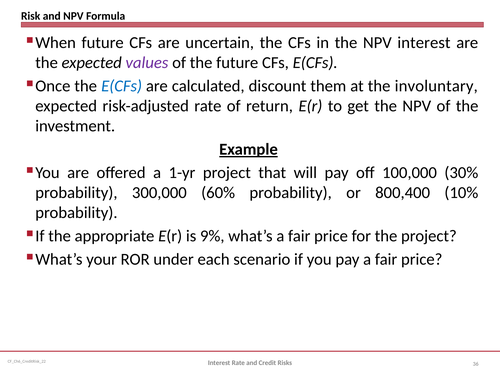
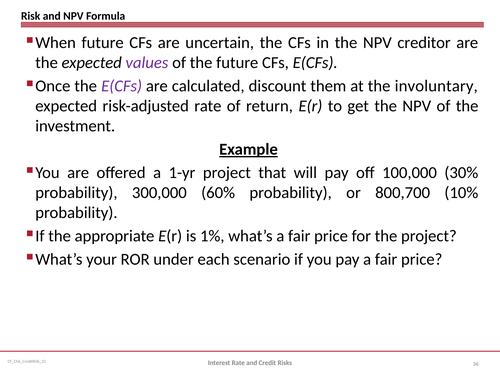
NPV interest: interest -> creditor (424, 43)
E(CFs colour: blue -> purple (122, 86)
800,400: 800,400 -> 800,700 (403, 193)
9%: 9% -> 1% (212, 236)
